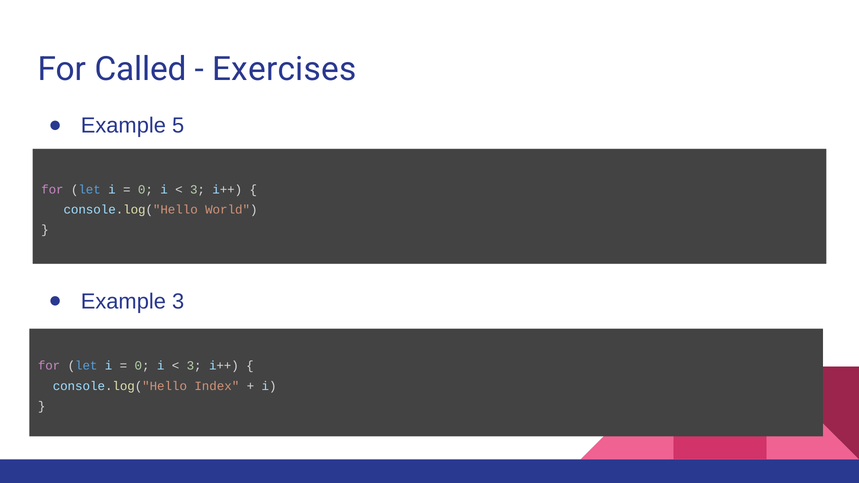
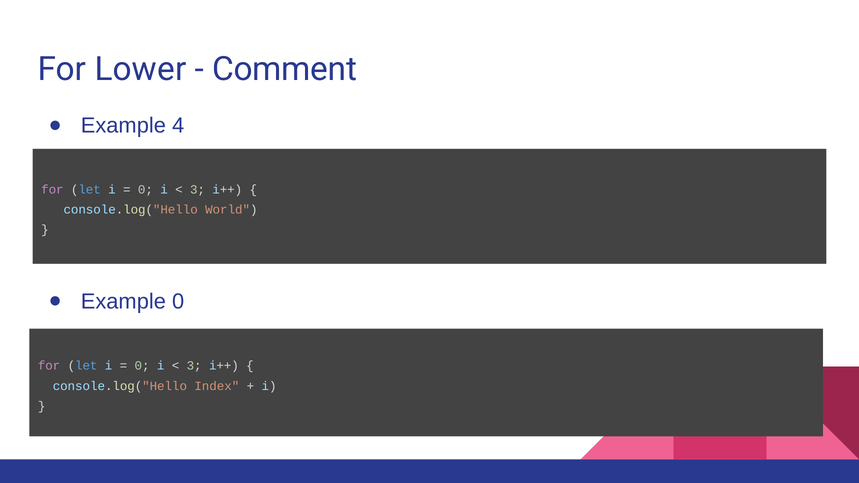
Called: Called -> Lower (140, 69)
Exercises: Exercises -> Comment (285, 69)
5: 5 -> 4 (178, 126)
Example 3: 3 -> 0 (178, 301)
